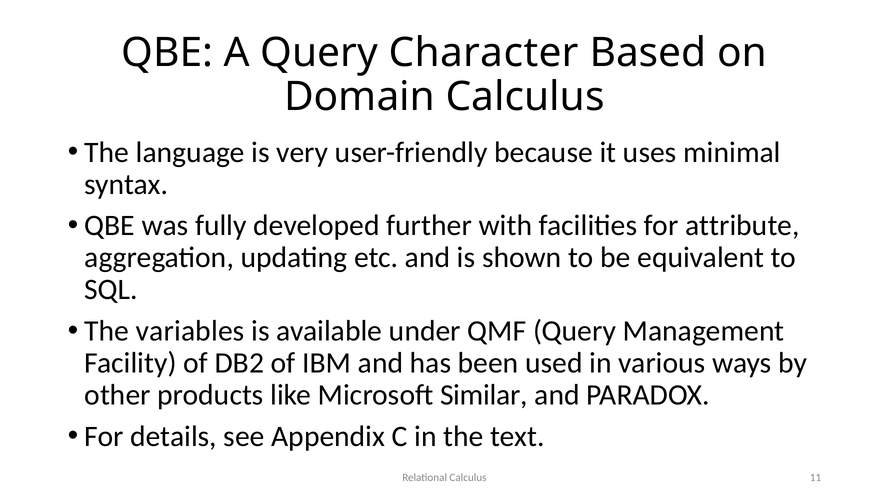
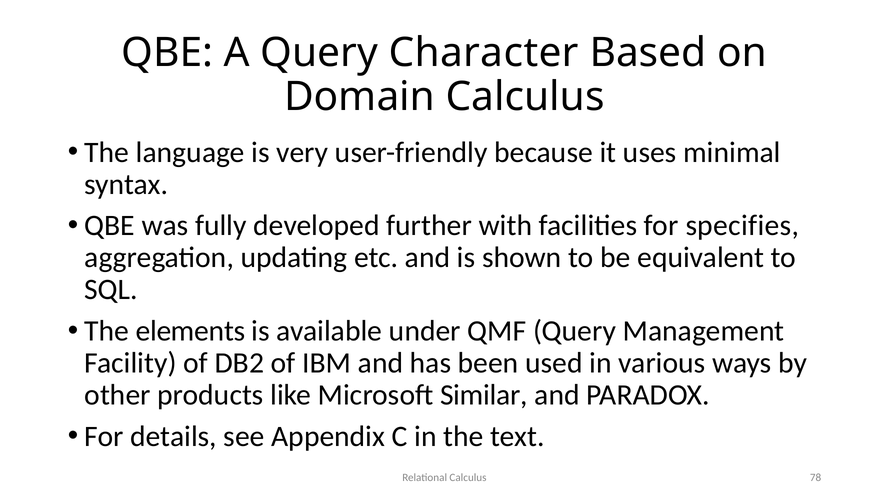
attribute: attribute -> specifies (742, 226)
variables: variables -> elements (190, 331)
11: 11 -> 78 (816, 477)
